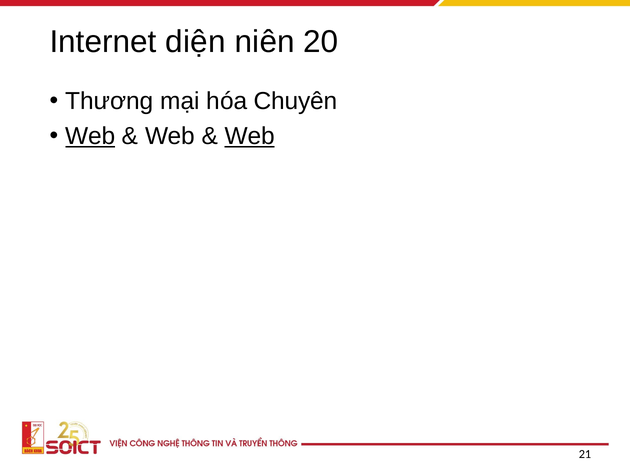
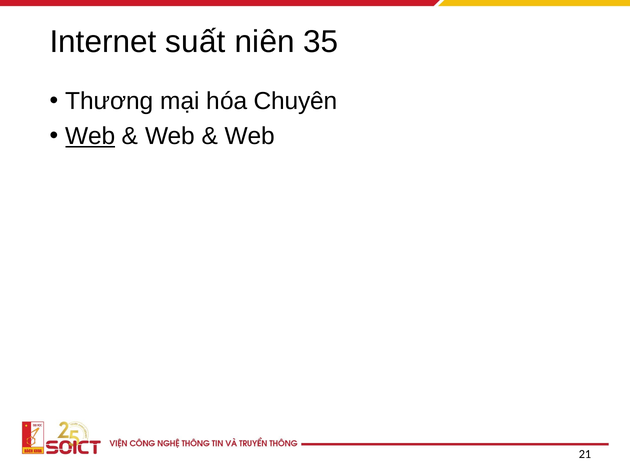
diện: diện -> suất (195, 42)
20: 20 -> 35 (321, 42)
Web underline: present -> none (250, 136)
